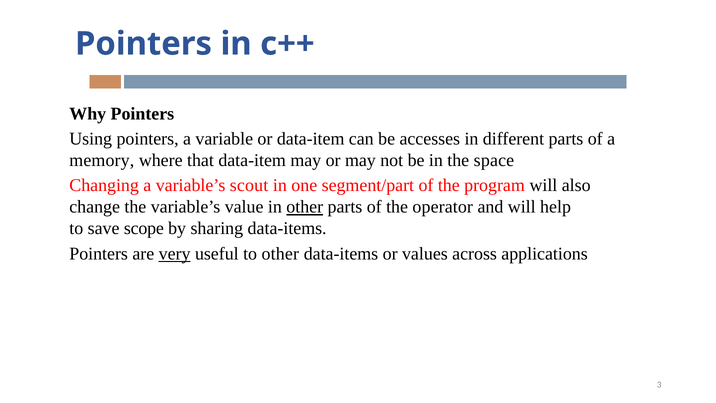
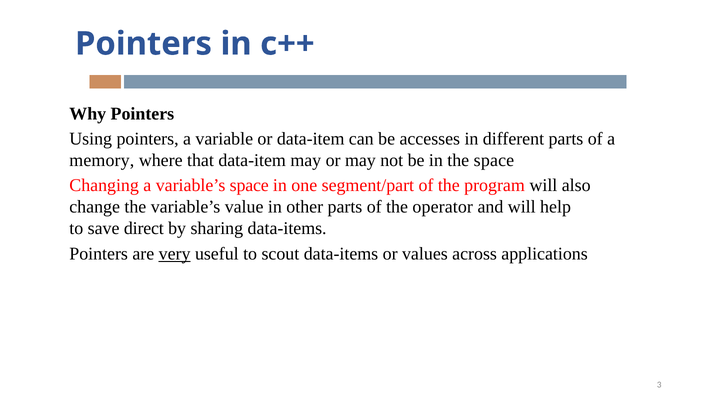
variable’s scout: scout -> space (249, 185)
other underline: present -> none (305, 207)
scope: scope -> direct (144, 228)
to other: other -> scout (280, 253)
